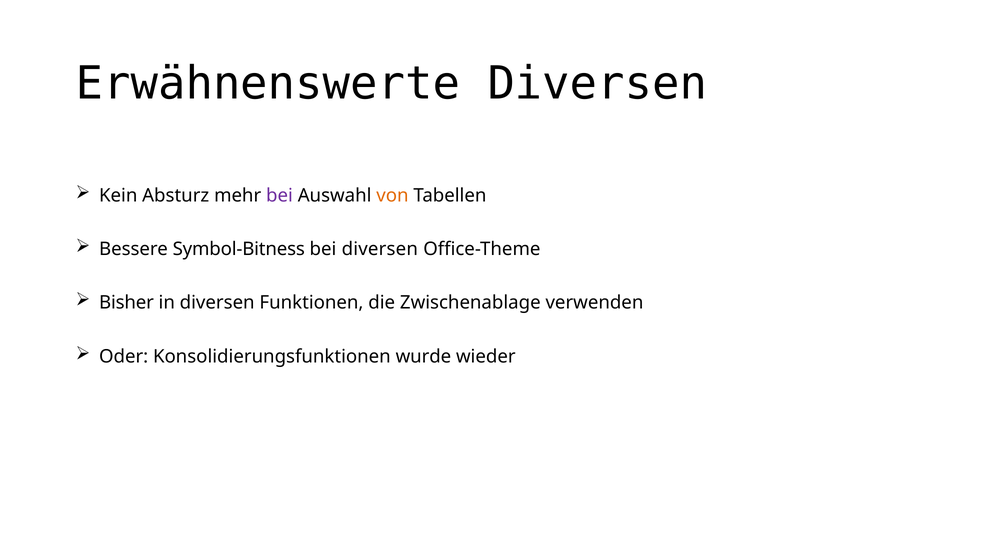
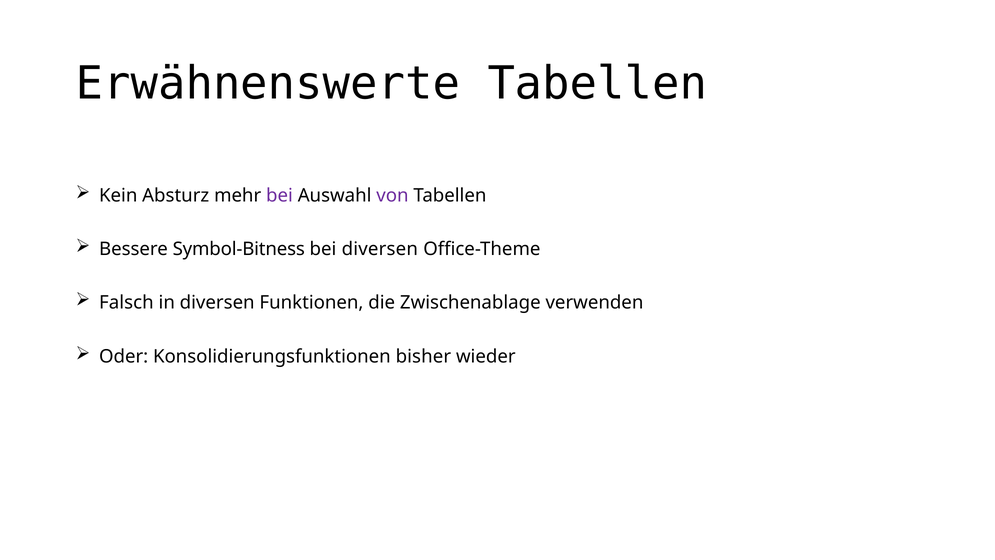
Erwähnenswerte Diversen: Diversen -> Tabellen (597, 84)
von colour: orange -> purple (392, 195)
Bisher: Bisher -> Falsch (126, 303)
wurde: wurde -> bisher (423, 356)
